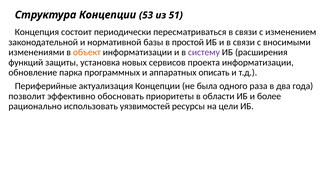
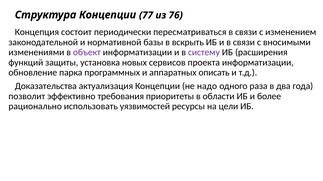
53: 53 -> 77 (146, 15)
51: 51 -> 76 (176, 15)
простой: простой -> вскрыть (188, 42)
объект colour: orange -> purple (87, 53)
Периферийные: Периферийные -> Доказательства (46, 86)
была: была -> надо (207, 86)
обосновать: обосновать -> требования (121, 97)
